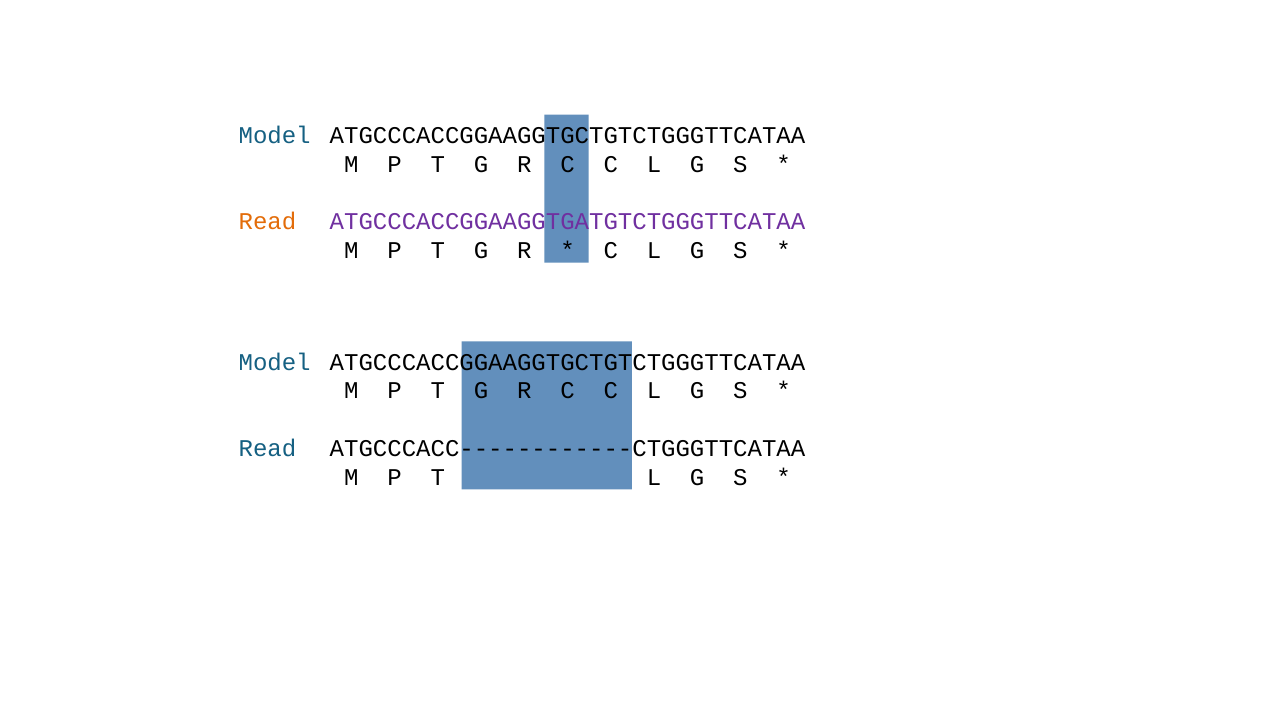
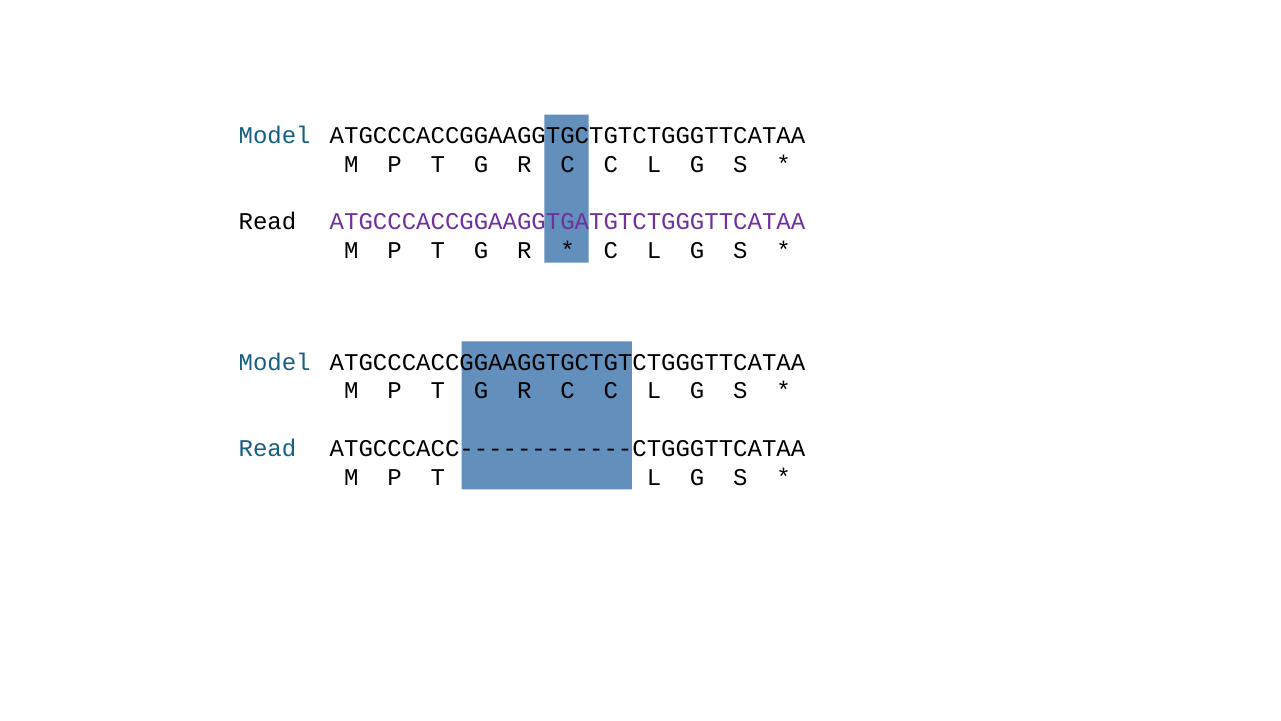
Read colour: orange -> black (267, 222)
